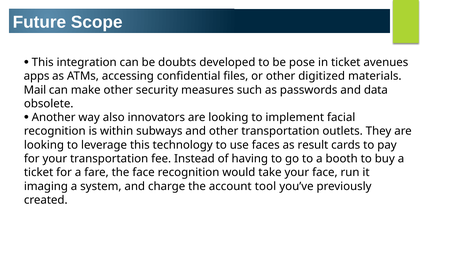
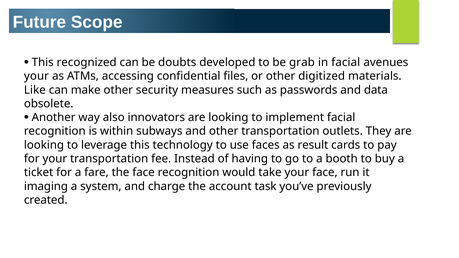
integration: integration -> recognized (87, 62)
pose: pose -> grab (302, 62)
in ticket: ticket -> facial (346, 62)
apps: apps -> your (36, 76)
Mail: Mail -> Like (35, 90)
tool: tool -> task (266, 186)
